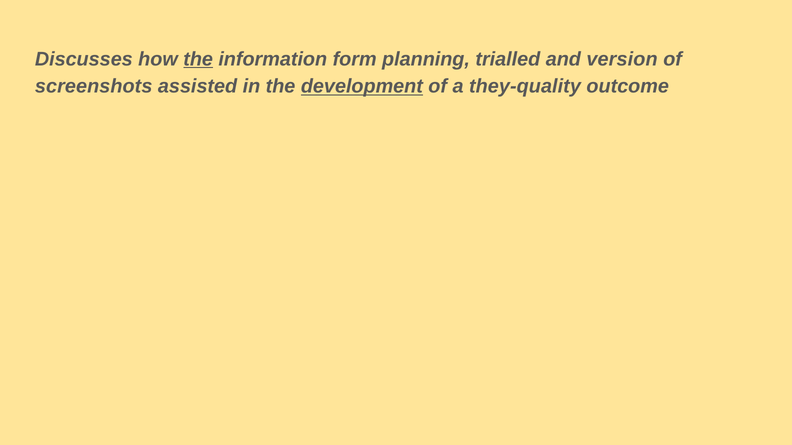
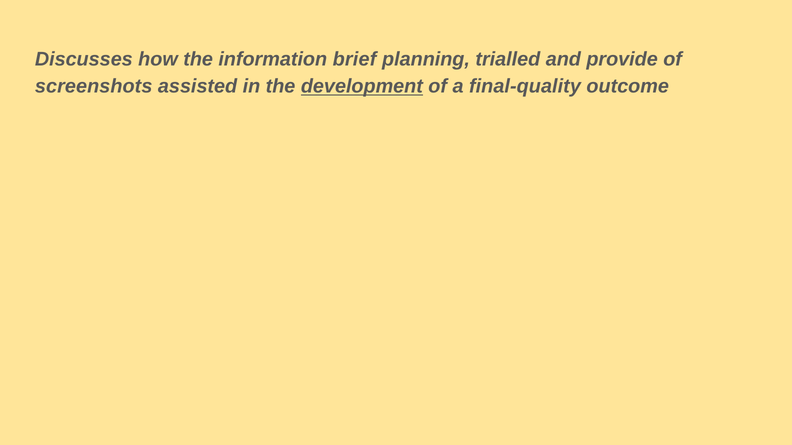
the underline: present -> none (198, 59)
form: form -> brief (355, 59)
version: version -> provide (622, 59)
they-quality: they-quality -> final-quality (525, 87)
